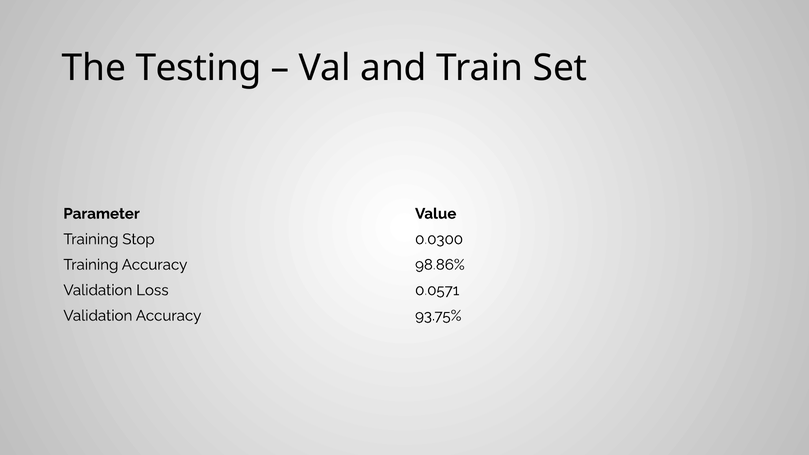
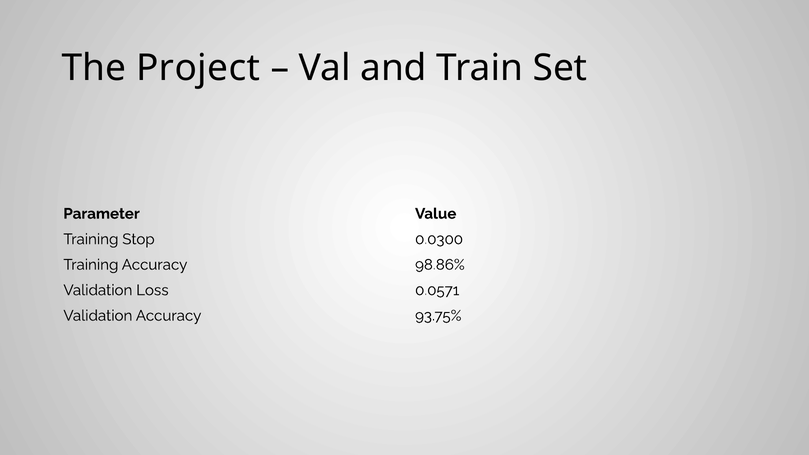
Testing: Testing -> Project (198, 68)
